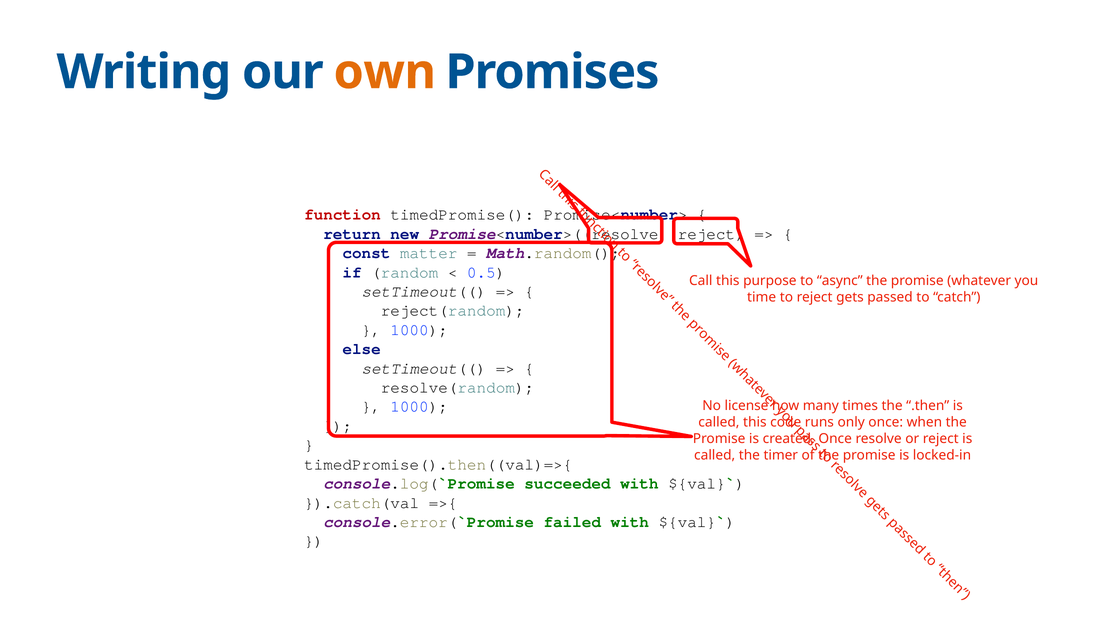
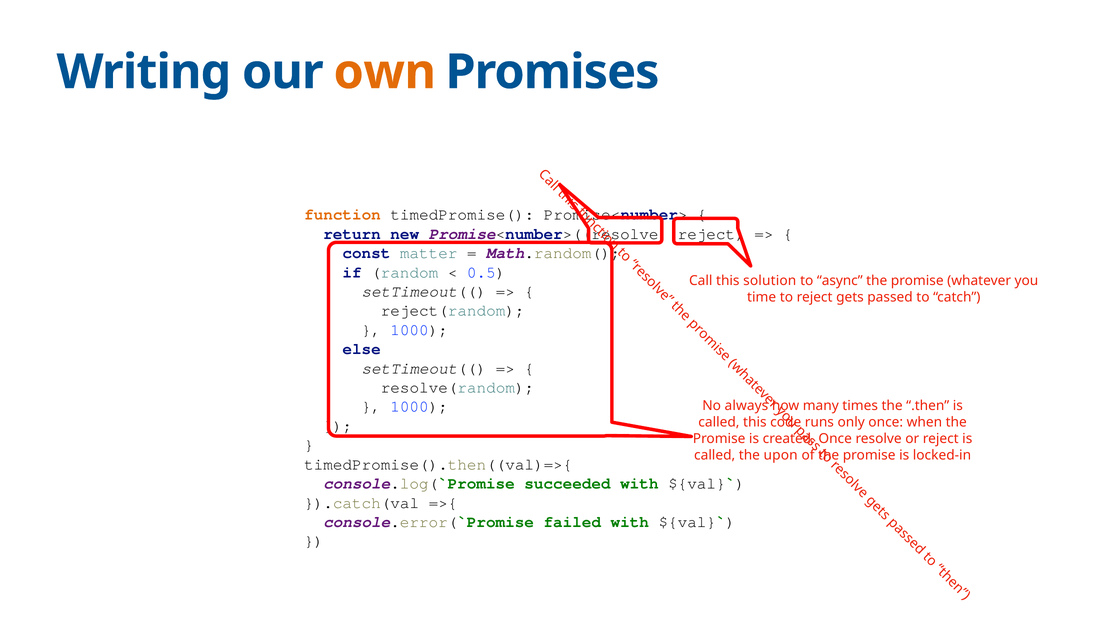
function colour: red -> orange (342, 215)
purpose: purpose -> solution (770, 281)
license: license -> always (746, 406)
timer: timer -> upon (781, 455)
